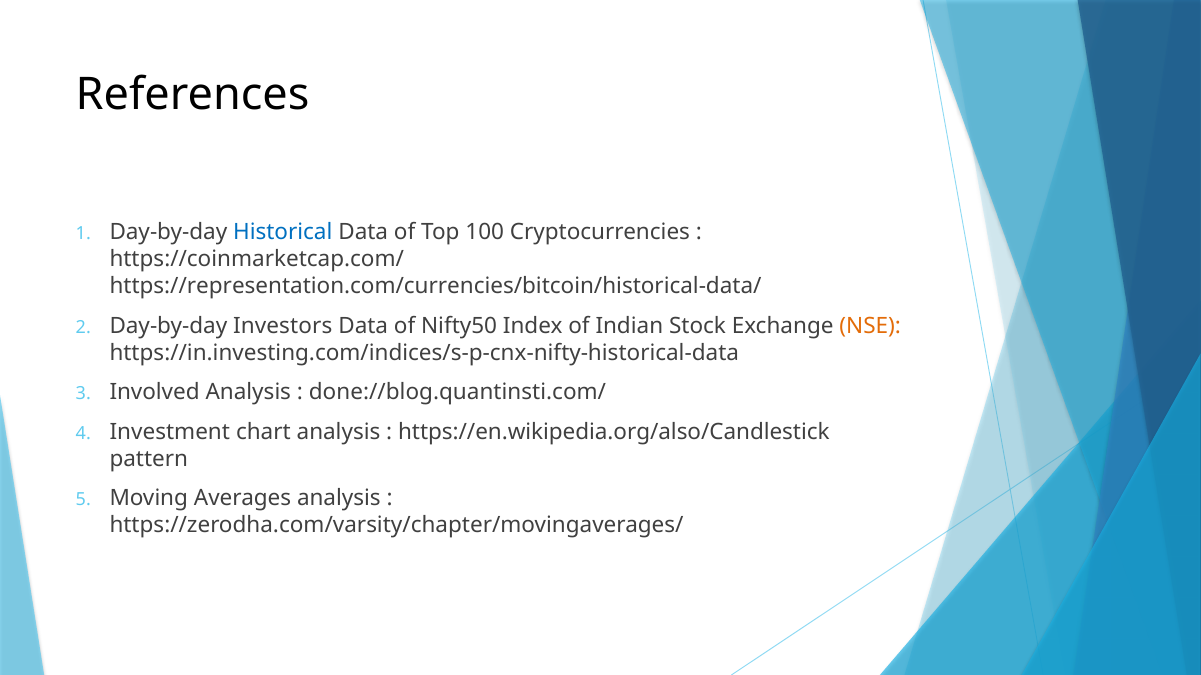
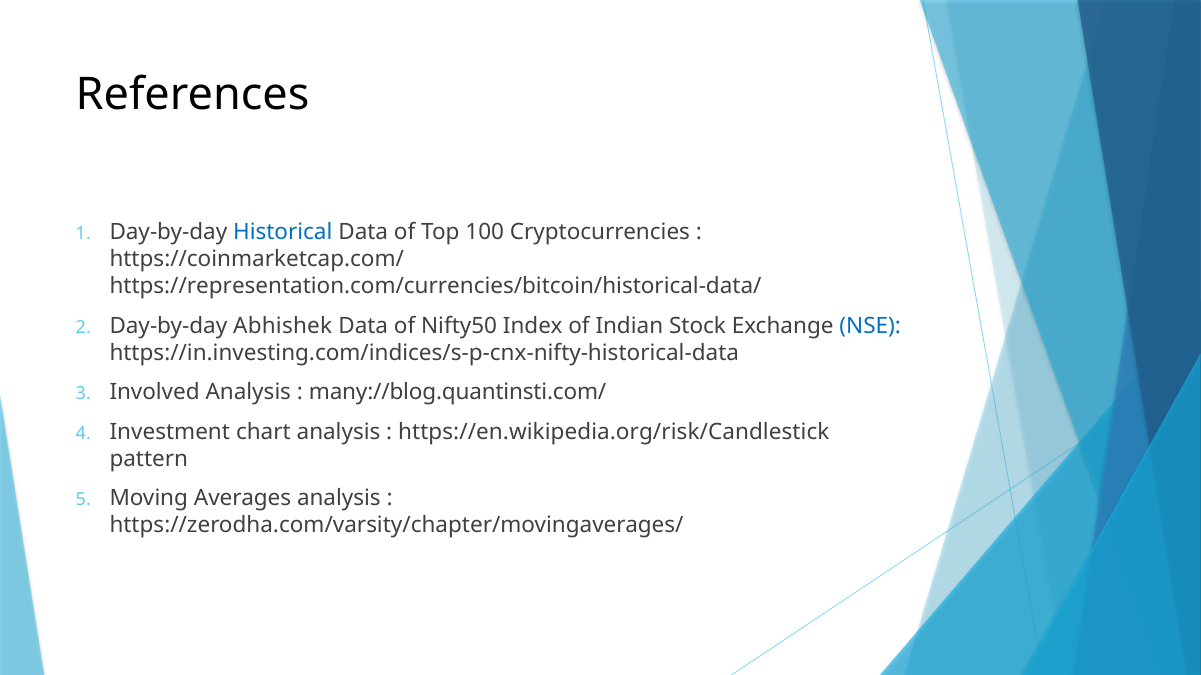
Investors: Investors -> Abhishek (283, 326)
NSE colour: orange -> blue (870, 326)
done://blog.quantinsti.com/: done://blog.quantinsti.com/ -> many://blog.quantinsti.com/ (458, 393)
https://en.wikipedia.org/also/Candlestick: https://en.wikipedia.org/also/Candlestick -> https://en.wikipedia.org/risk/Candlestick (614, 432)
